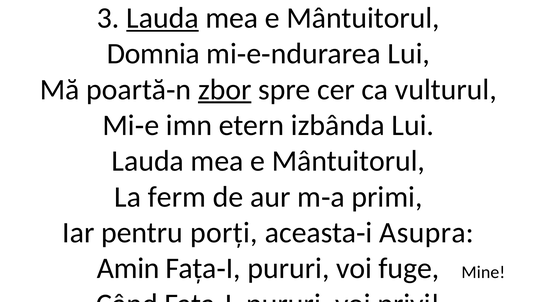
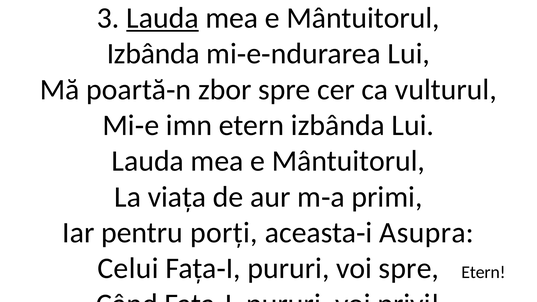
Domnia: Domnia -> Izbânda (153, 54)
zbor underline: present -> none (225, 90)
ferm: ferm -> viața (177, 197)
Amin: Amin -> Celui (128, 269)
voi fuge: fuge -> spre (409, 269)
Mine: Mine -> Etern (483, 272)
